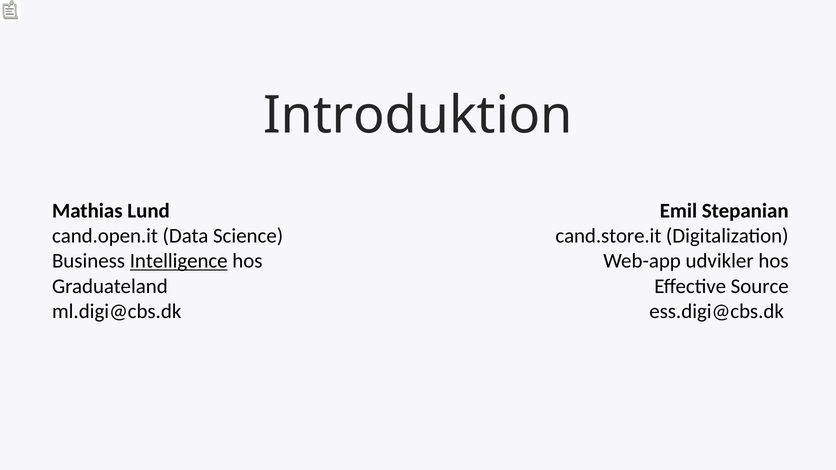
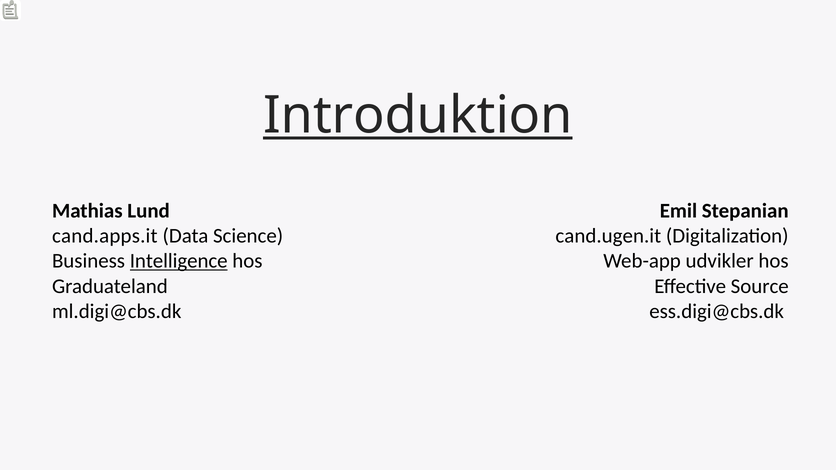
Introduktion underline: none -> present (418, 116)
cand.open.it: cand.open.it -> cand.apps.it (105, 236)
cand.store.it: cand.store.it -> cand.ugen.it (608, 236)
